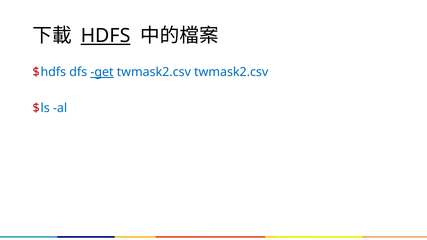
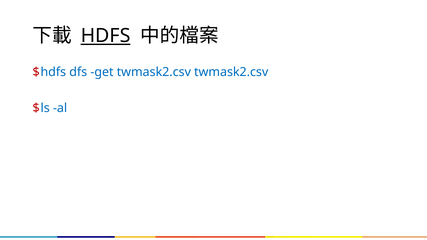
get underline: present -> none (102, 72)
